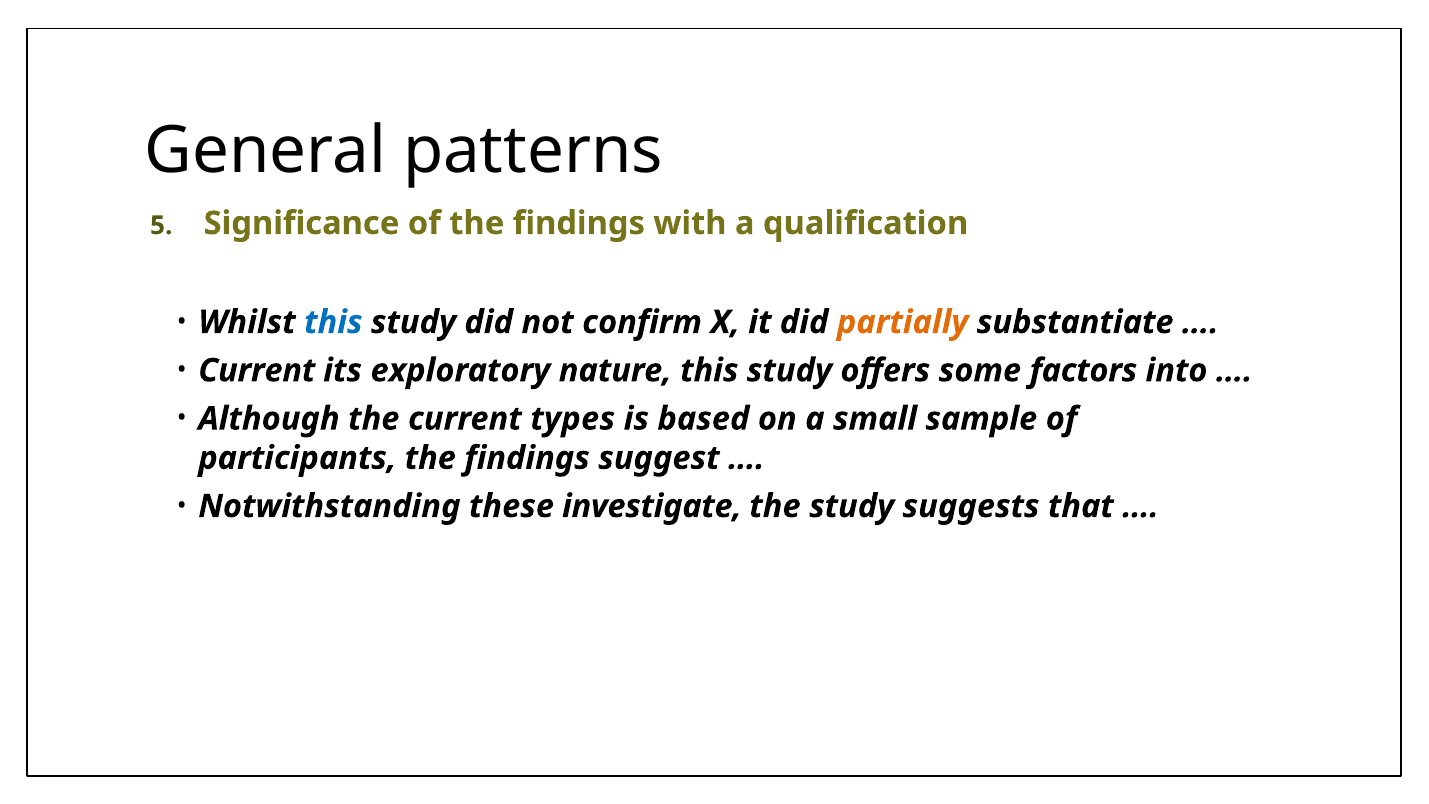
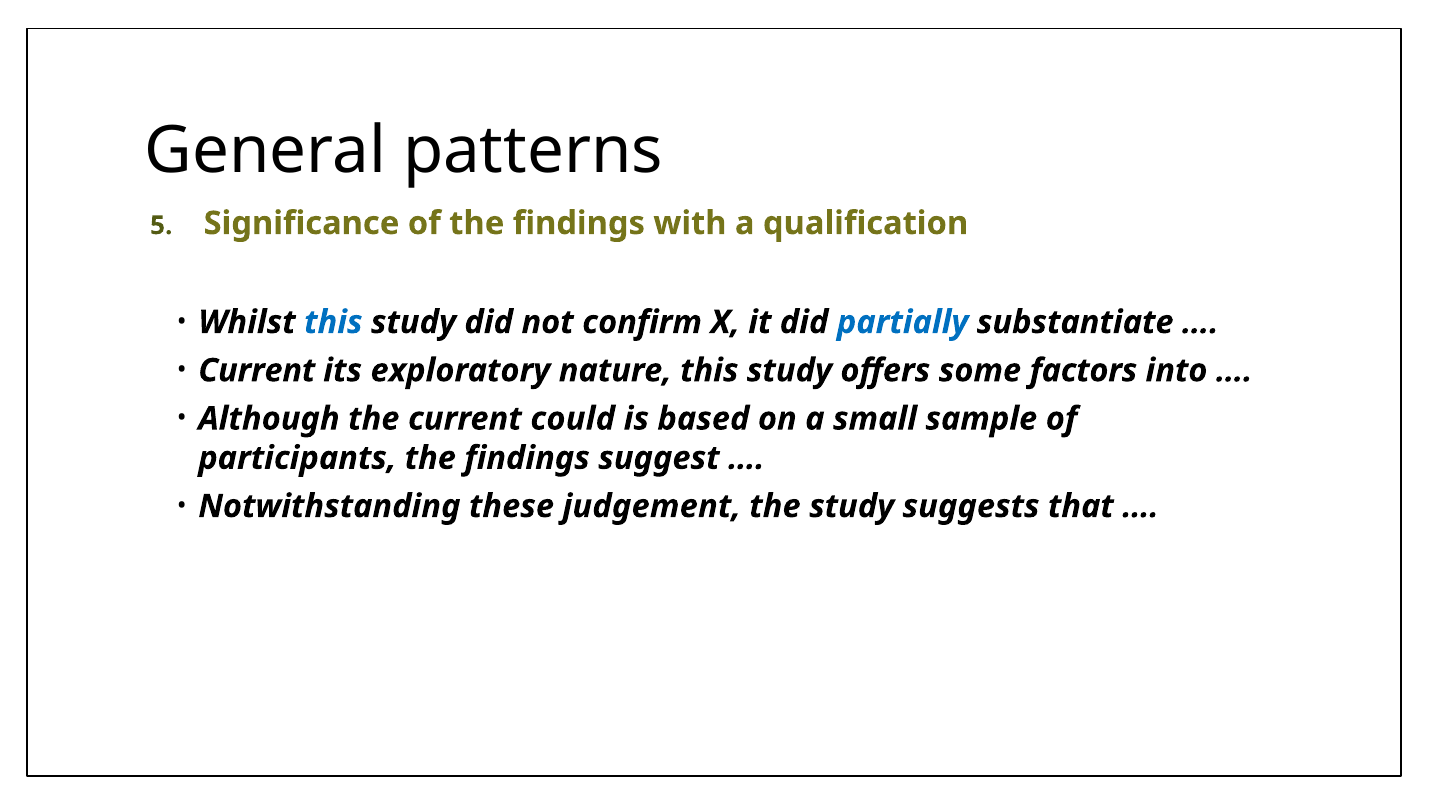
partially colour: orange -> blue (903, 322)
types: types -> could (573, 419)
investigate: investigate -> judgement (652, 506)
